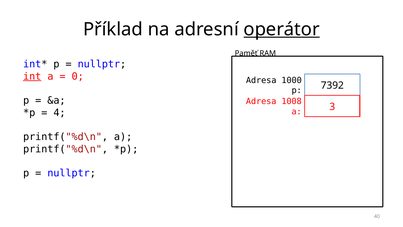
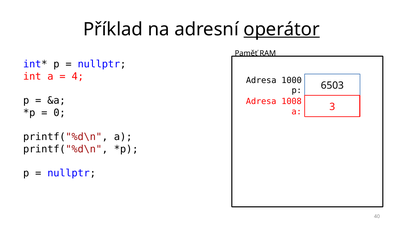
int underline: present -> none (32, 76)
0: 0 -> 4 (78, 76)
7392: 7392 -> 6503 (332, 85)
4: 4 -> 0 (59, 113)
